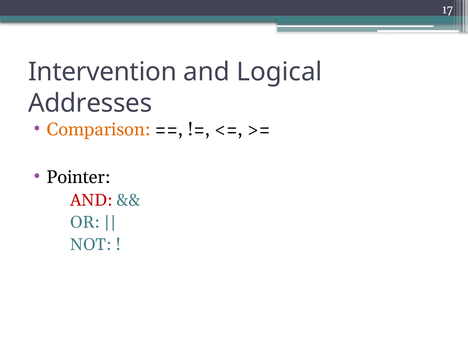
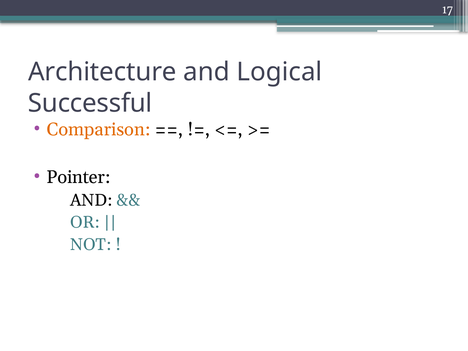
Intervention: Intervention -> Architecture (102, 72)
Addresses: Addresses -> Successful (90, 103)
AND colour: red -> black (91, 200)
